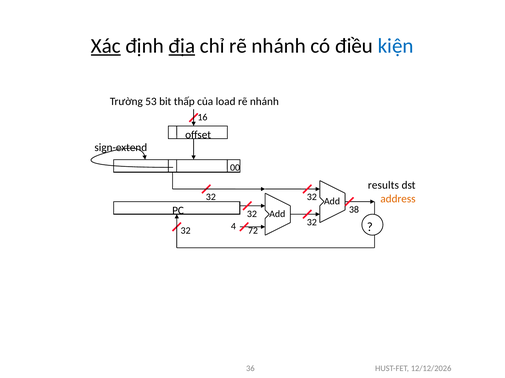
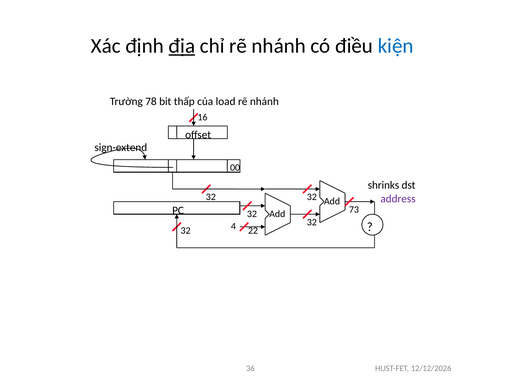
Xác underline: present -> none (106, 46)
53: 53 -> 78 (151, 102)
results: results -> shrinks (384, 186)
address colour: orange -> purple (398, 199)
38: 38 -> 73 (354, 210)
72: 72 -> 22 (253, 231)
